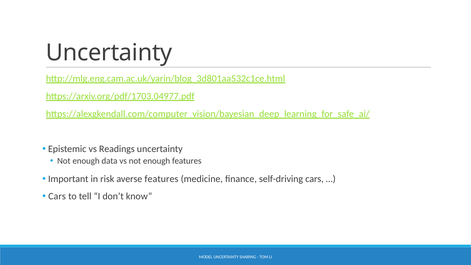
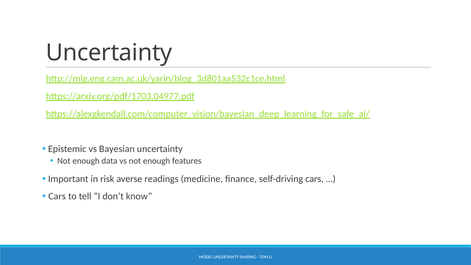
Readings: Readings -> Bayesian (117, 149)
averse features: features -> readings (162, 179)
